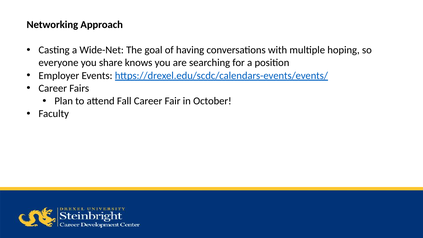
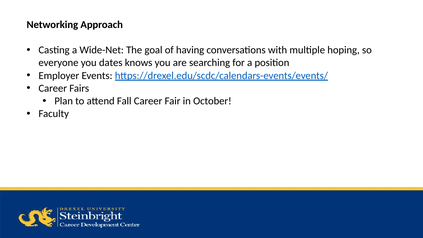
share: share -> dates (111, 63)
